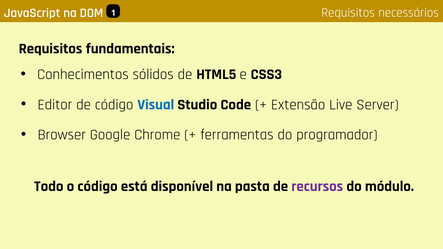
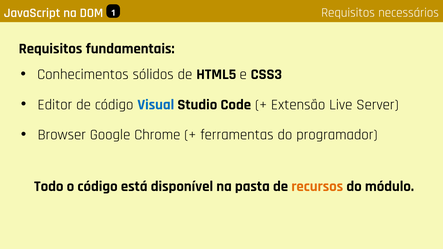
recursos colour: purple -> orange (317, 186)
